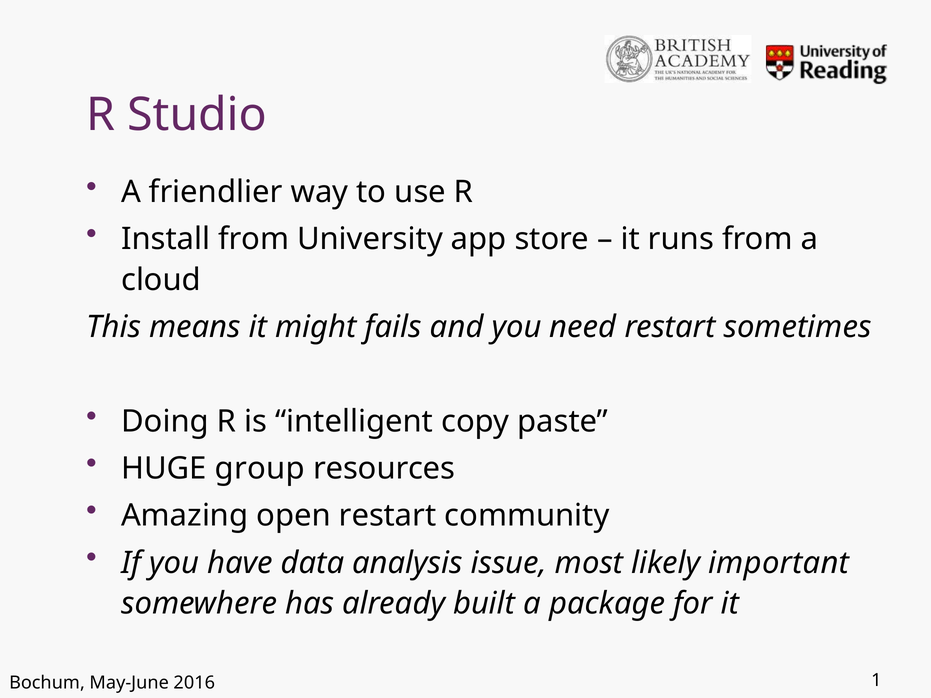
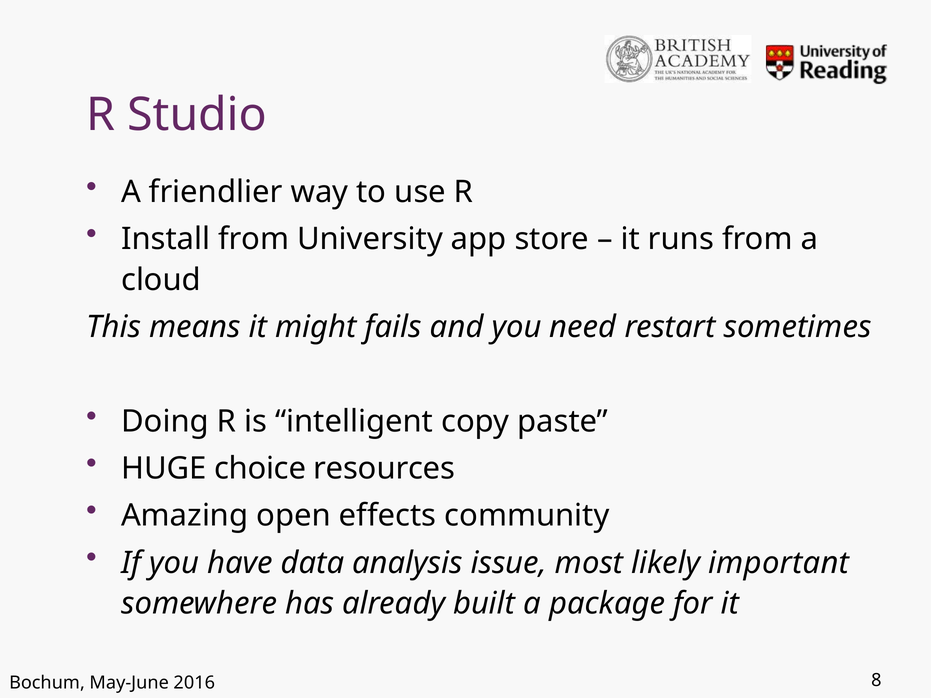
group: group -> choice (260, 469)
open restart: restart -> effects (388, 516)
1: 1 -> 8 (876, 681)
